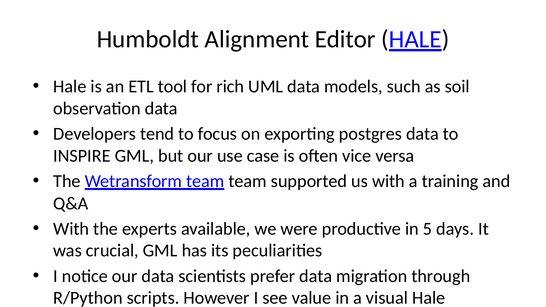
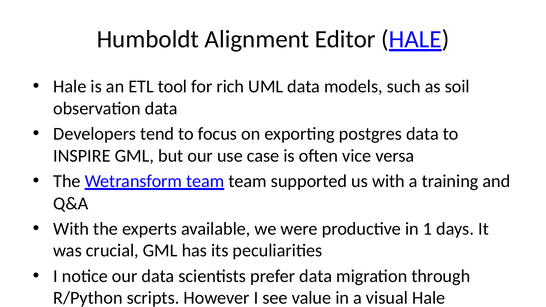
5: 5 -> 1 (428, 229)
